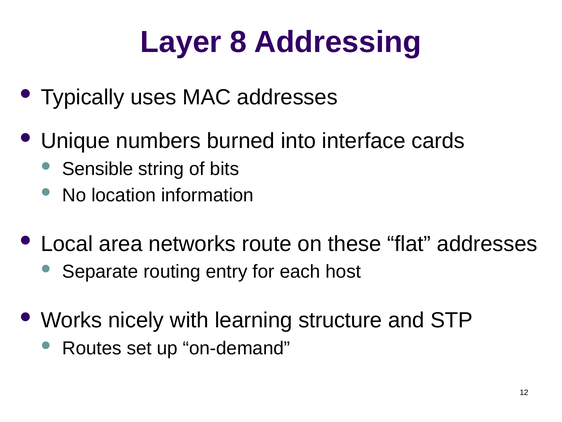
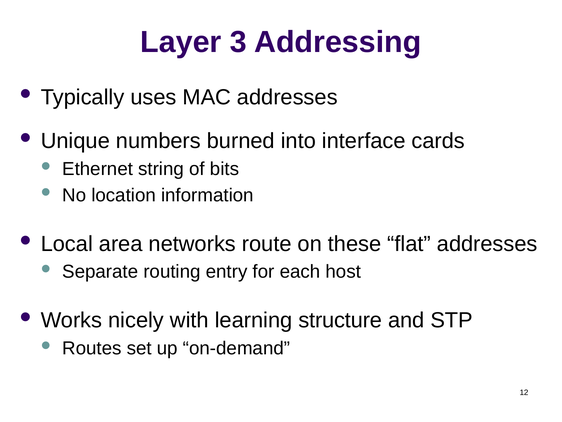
8: 8 -> 3 (238, 42)
Sensible: Sensible -> Ethernet (98, 169)
